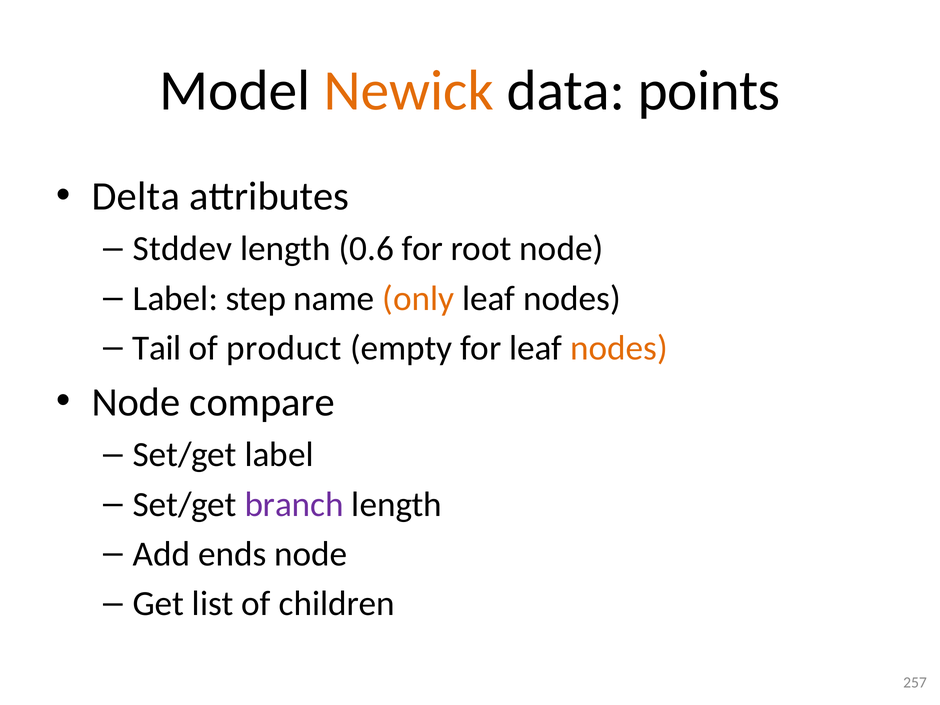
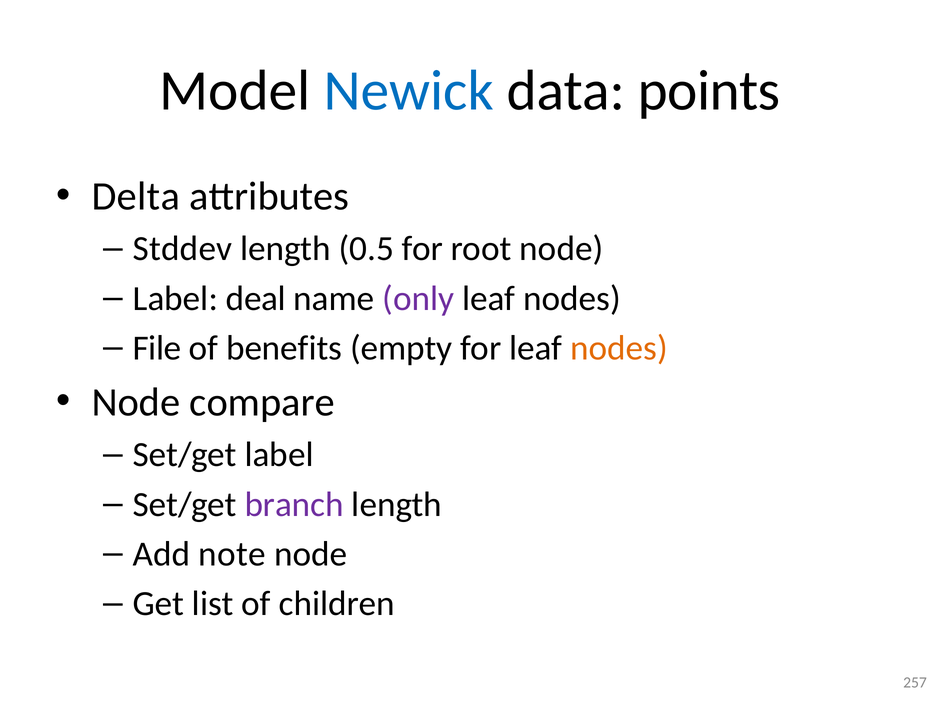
Newick colour: orange -> blue (409, 91)
0.6: 0.6 -> 0.5 (366, 249)
step: step -> deal (256, 298)
only colour: orange -> purple (418, 298)
Tail: Tail -> File (157, 348)
product: product -> benefits (284, 348)
ends: ends -> note (232, 554)
